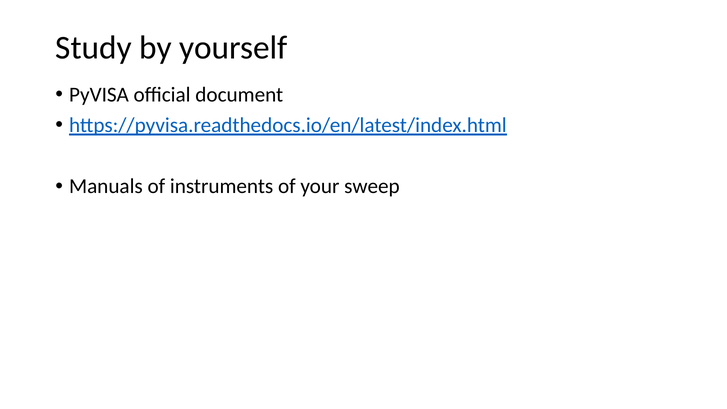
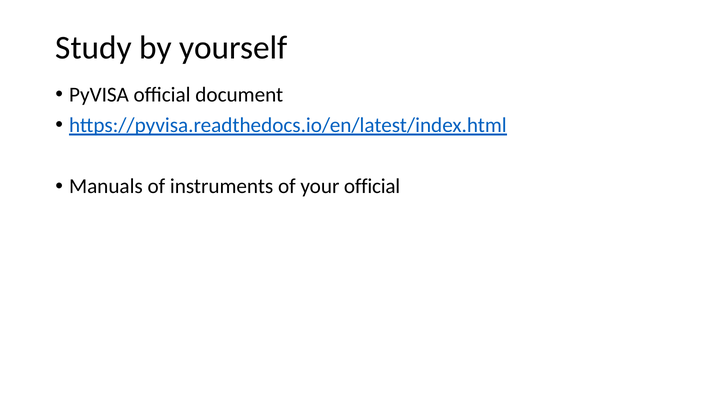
your sweep: sweep -> official (372, 186)
